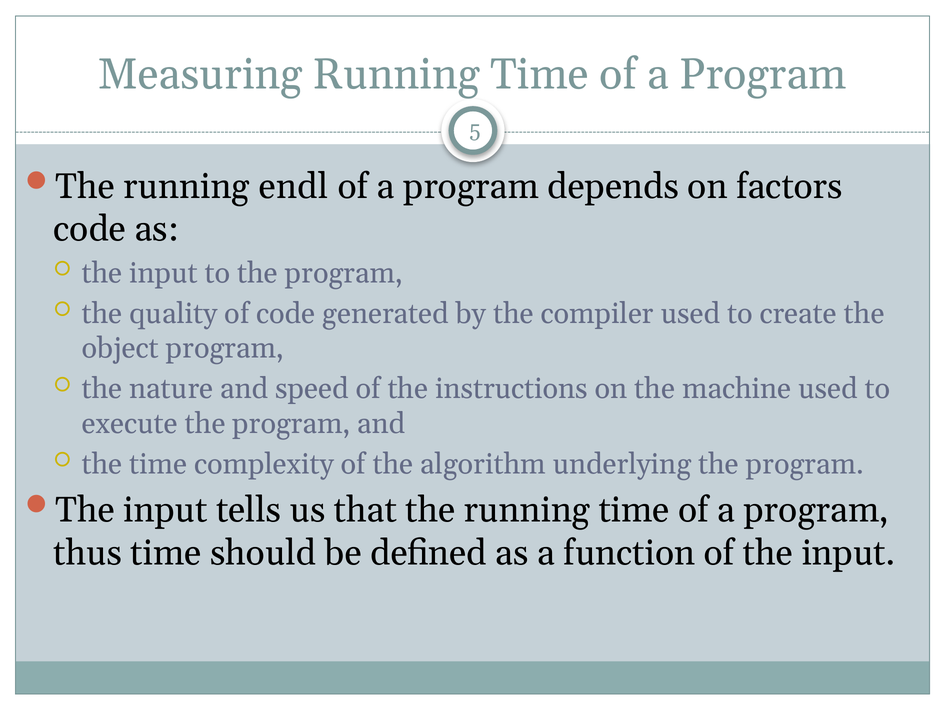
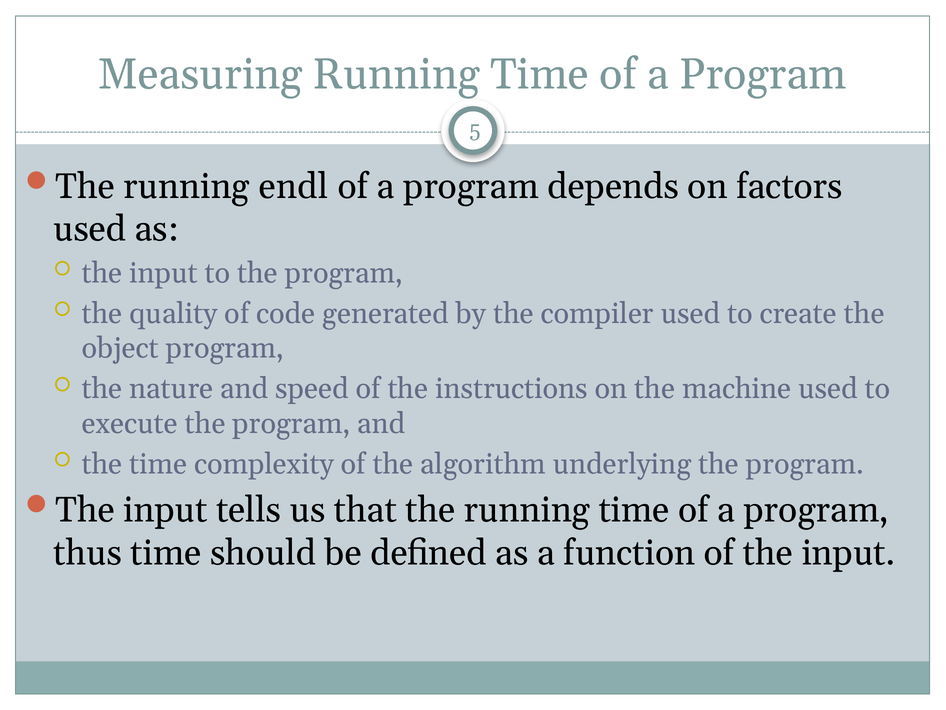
code: code -> used (90, 229)
